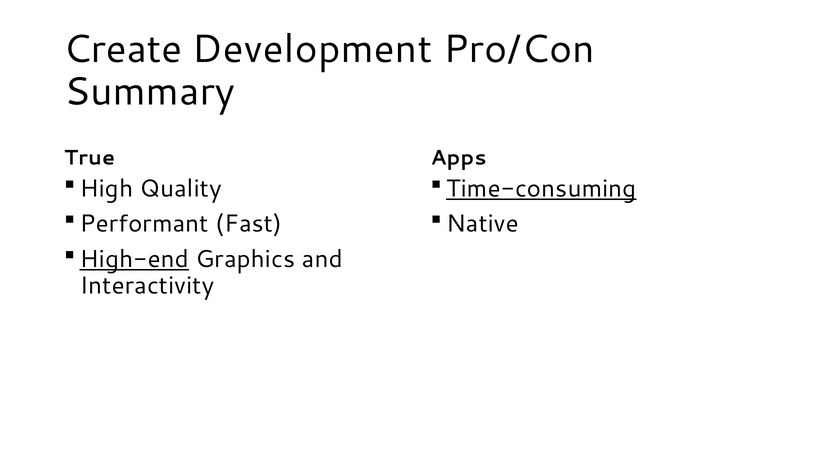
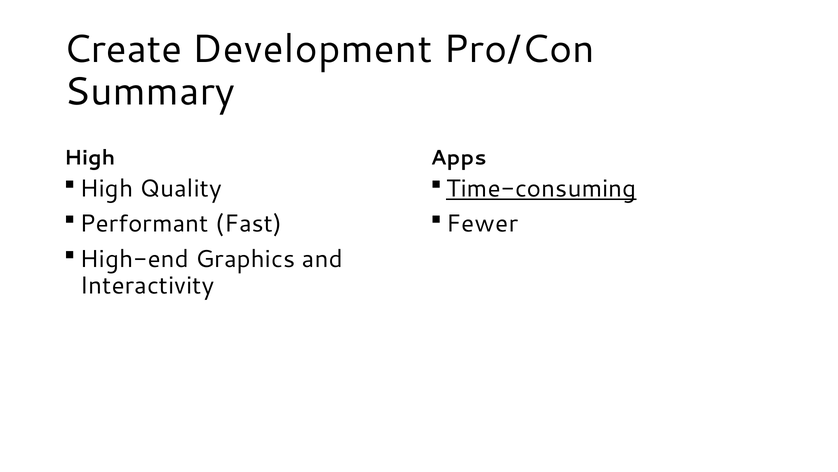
True: True -> High (90, 158)
Native: Native -> Fewer (482, 224)
High-end underline: present -> none (134, 259)
